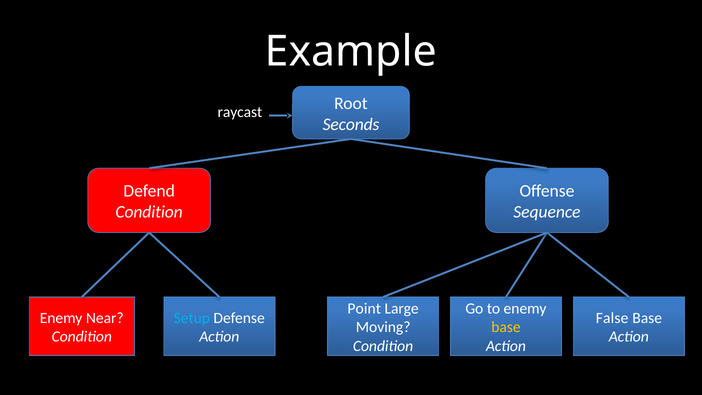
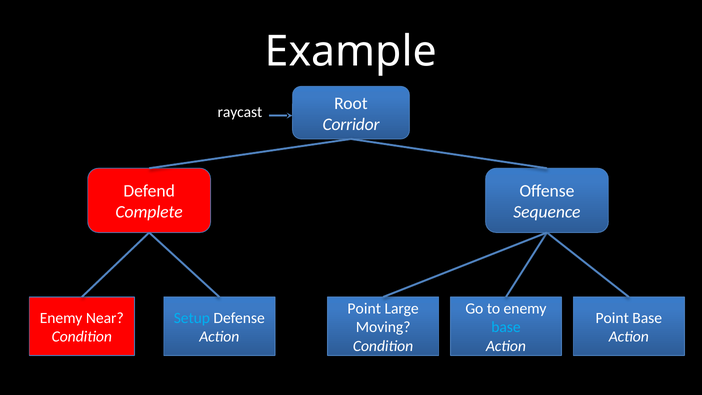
Seconds: Seconds -> Corridor (351, 124)
Condition: Condition -> Complete (149, 212)
False: False -> Point (612, 318)
base colour: yellow -> light blue (506, 327)
